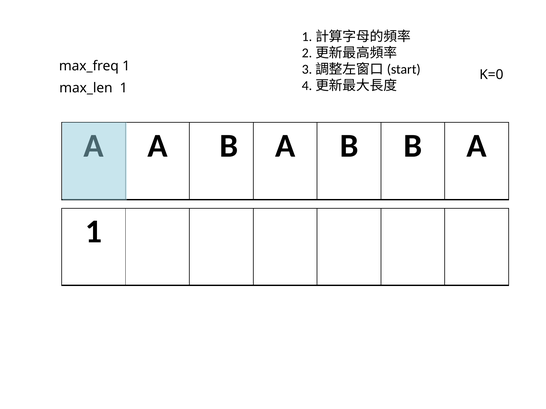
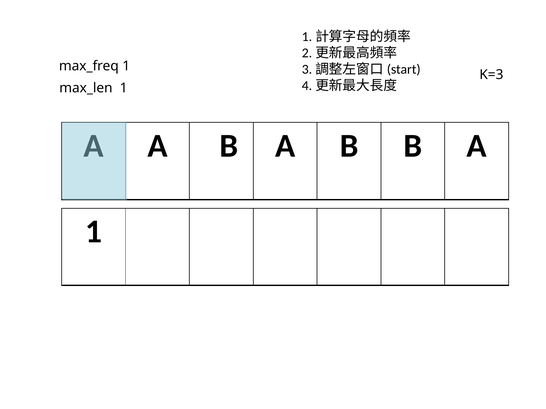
K=0: K=0 -> K=3 (491, 75)
